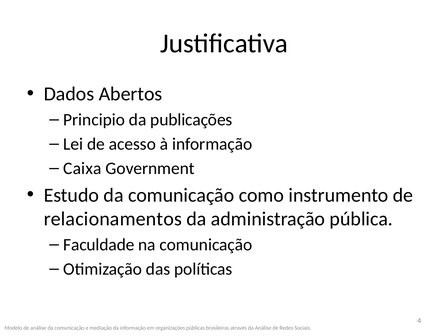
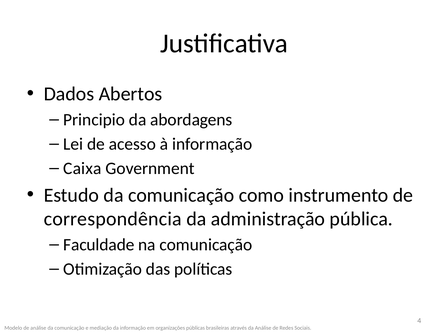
publicações: publicações -> abordagens (191, 120)
relacionamentos: relacionamentos -> correspondência (113, 219)
